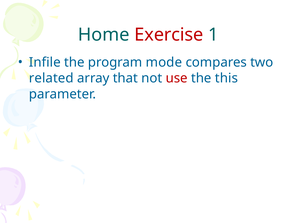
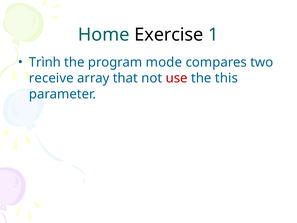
Exercise colour: red -> black (169, 35)
Infile: Infile -> Trình (45, 62)
related: related -> receive (51, 78)
